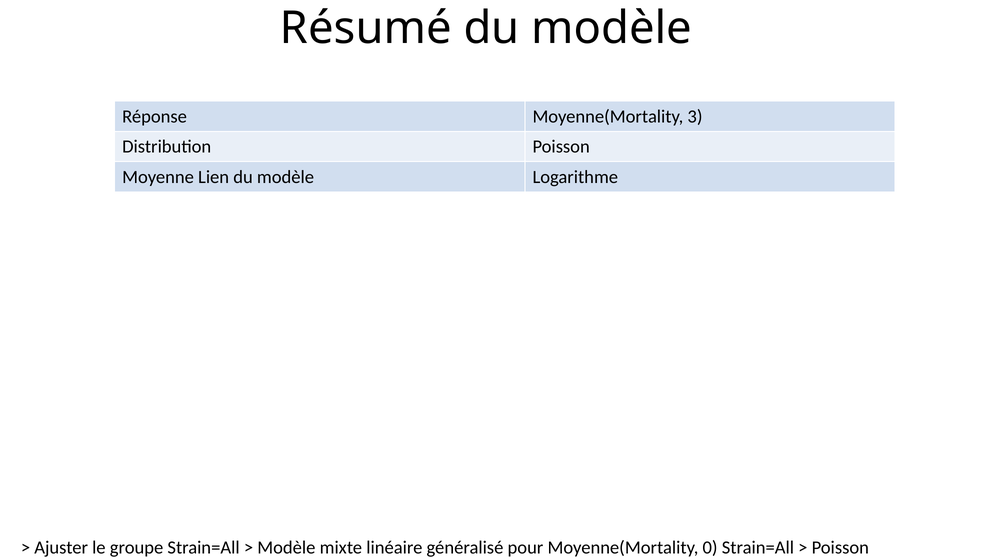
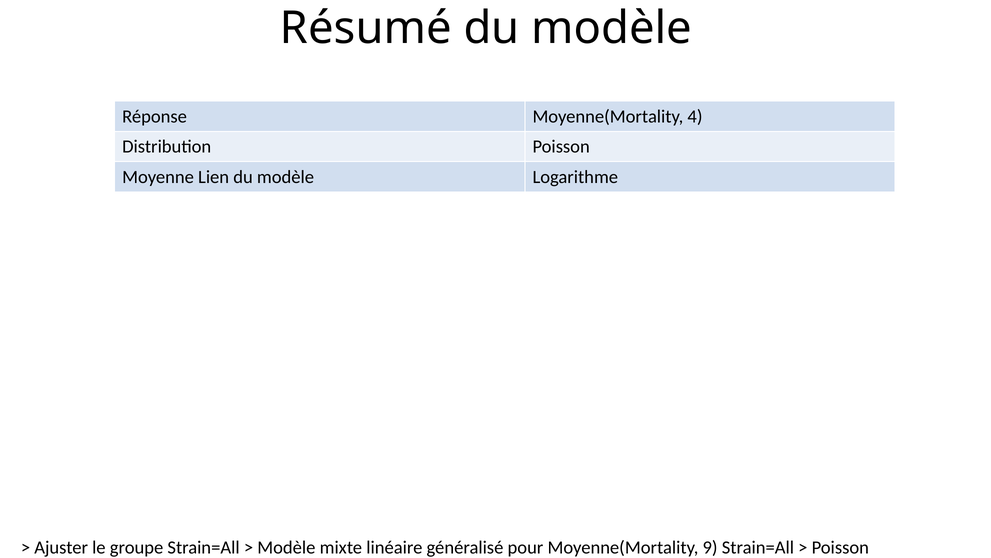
3: 3 -> 4 (695, 116)
0: 0 -> 9 (710, 547)
